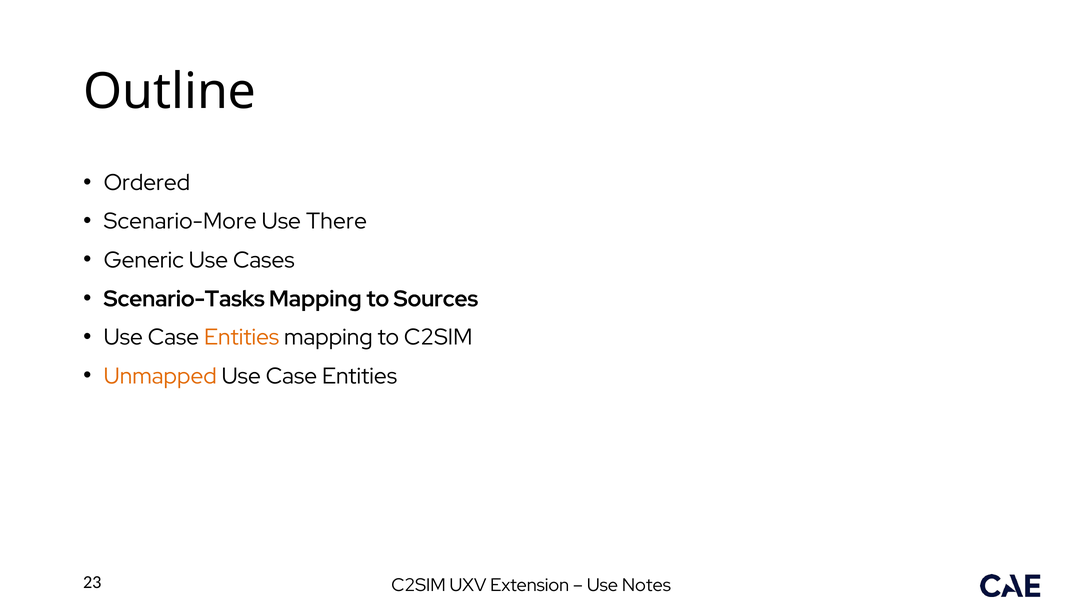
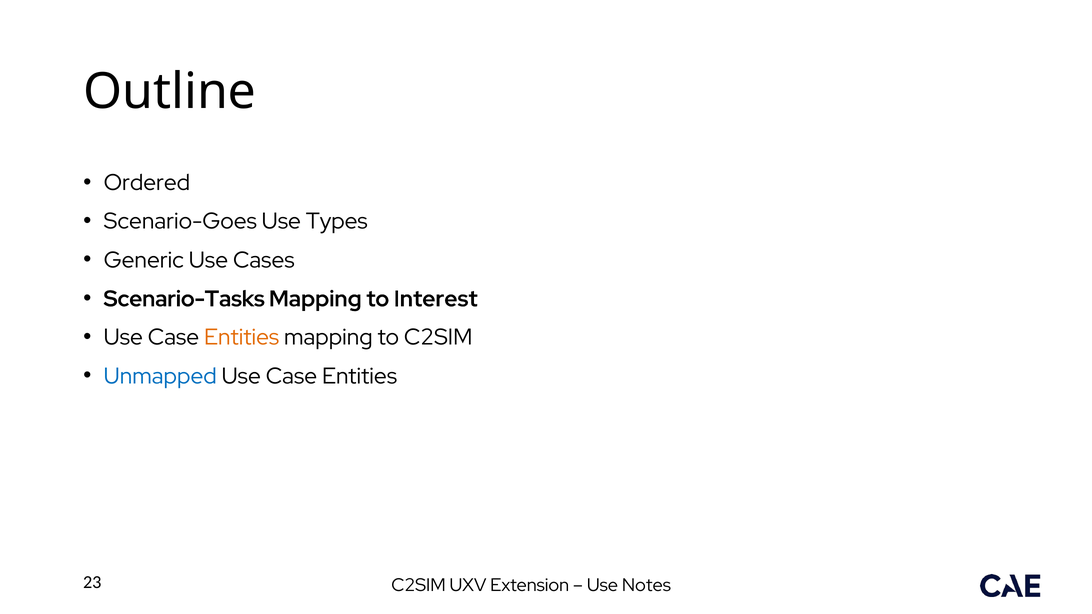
Scenario-More: Scenario-More -> Scenario-Goes (180, 222)
There: There -> Types (337, 222)
Sources: Sources -> Interest (436, 299)
Unmapped colour: orange -> blue (160, 376)
